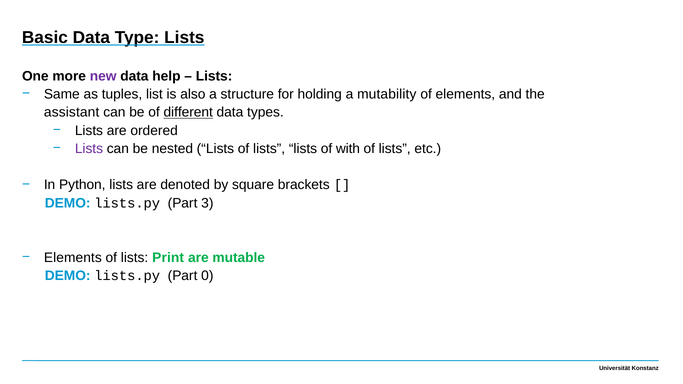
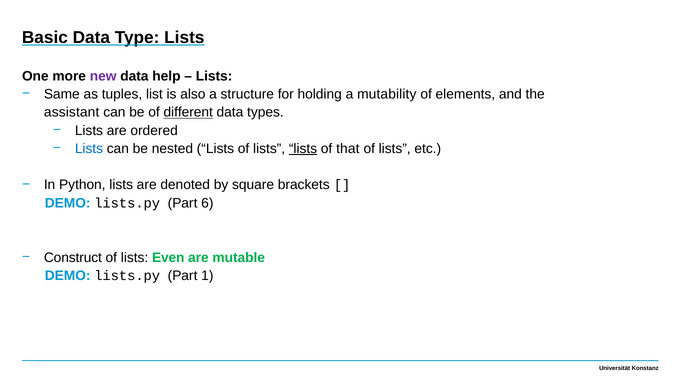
Lists colour: purple -> blue (89, 149)
lists underline: none -> present (303, 149)
with: with -> that (348, 149)
3: 3 -> 6 (207, 203)
Elements: Elements -> Construct (73, 258)
Print: Print -> Even (168, 258)
0: 0 -> 1 (207, 276)
